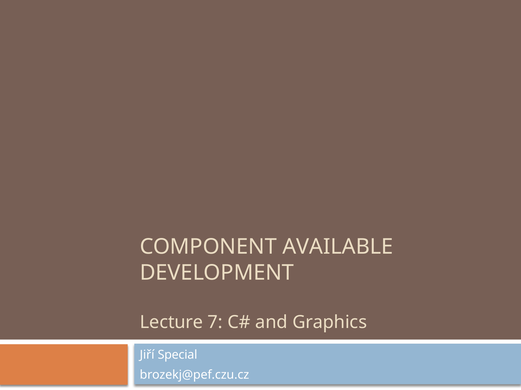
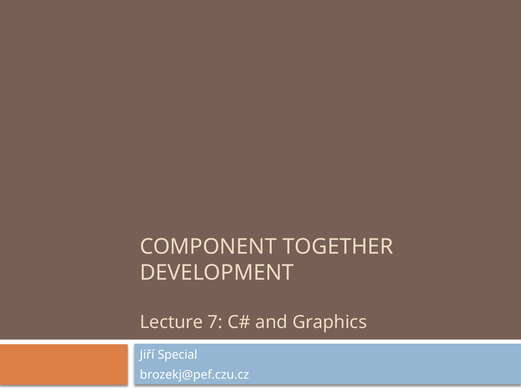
AVAILABLE: AVAILABLE -> TOGETHER (338, 247)
